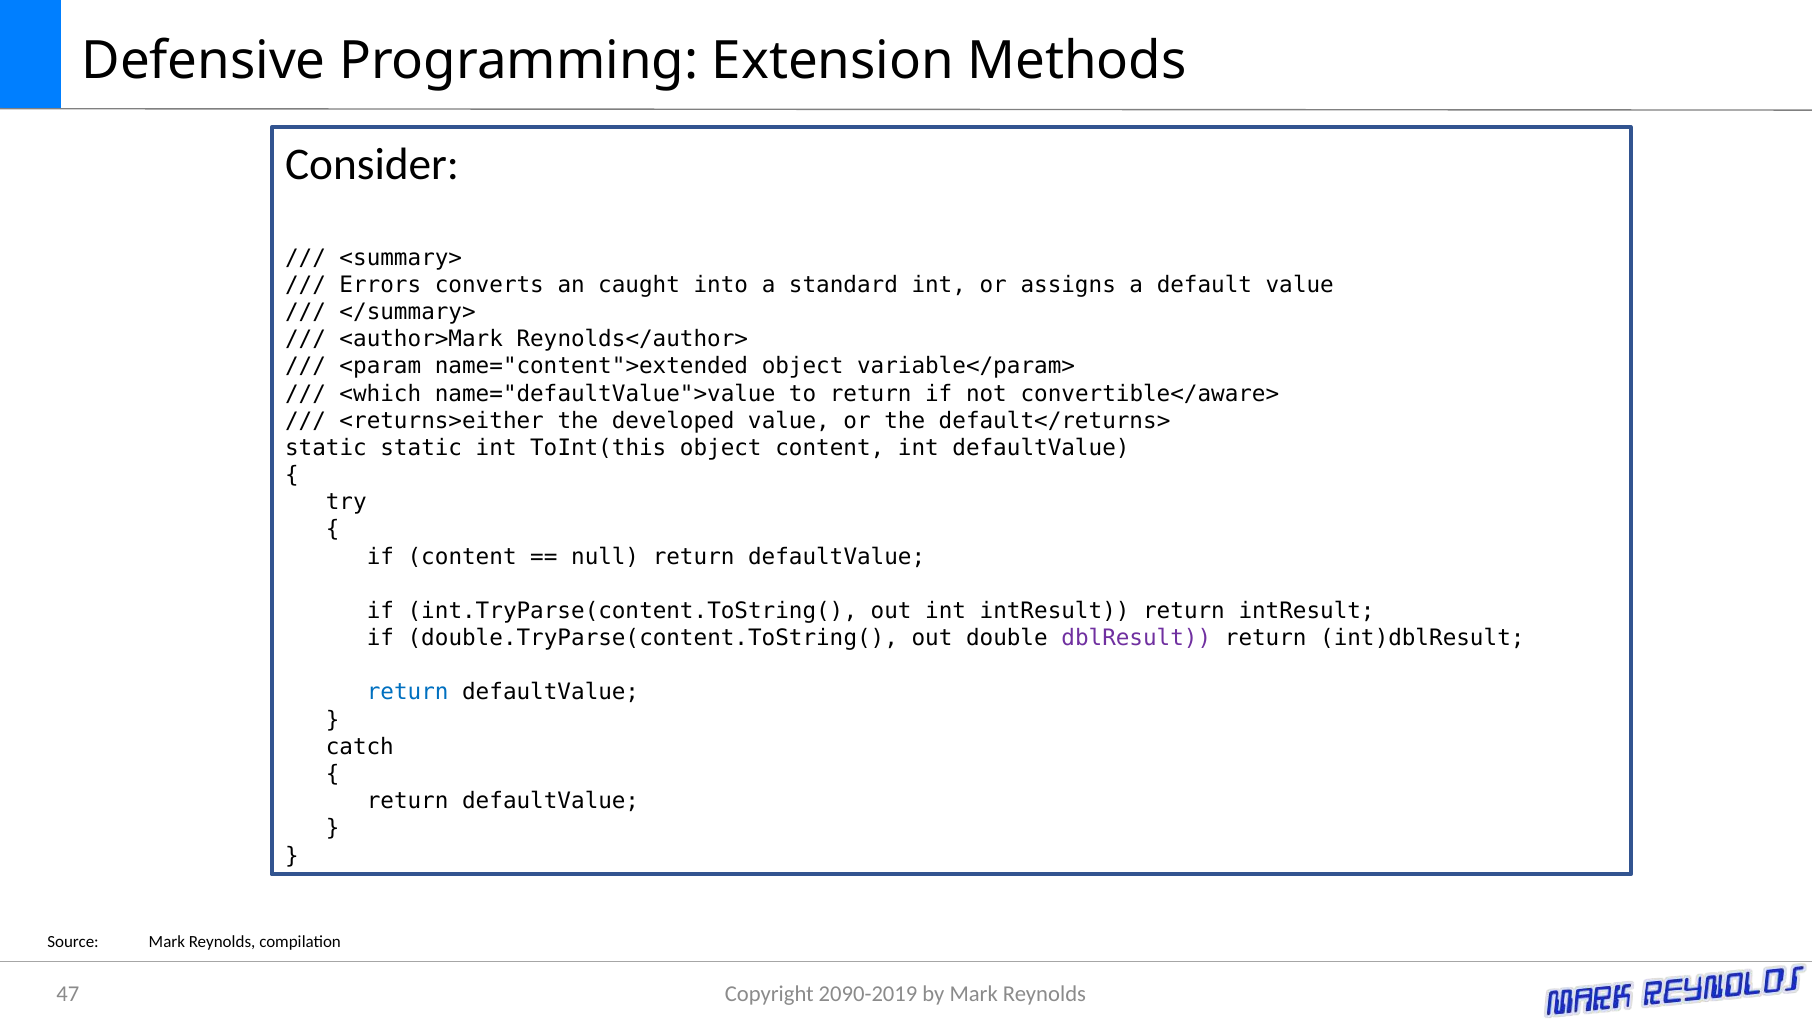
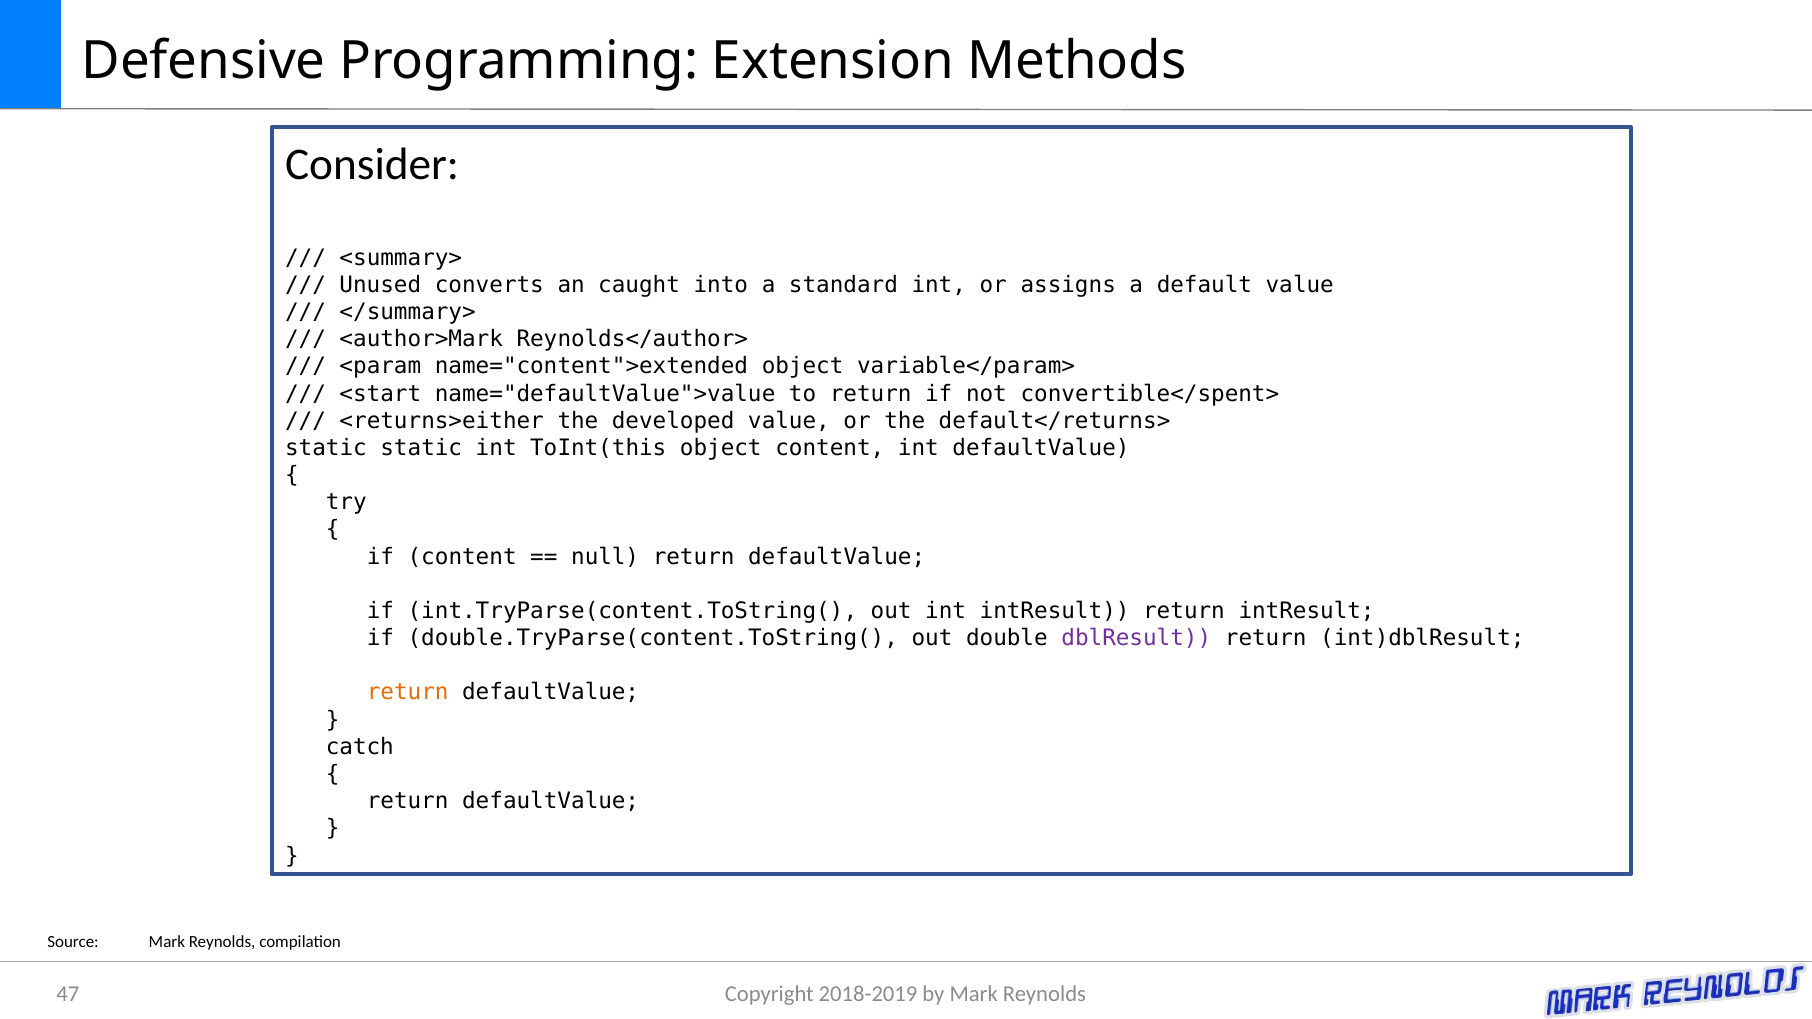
Errors: Errors -> Unused (380, 285)
<which: <which -> <start (380, 394)
convertible</aware>: convertible</aware> -> convertible</spent> (1150, 394)
return colour: blue -> orange (408, 693)
2090-2019: 2090-2019 -> 2018-2019 (868, 995)
